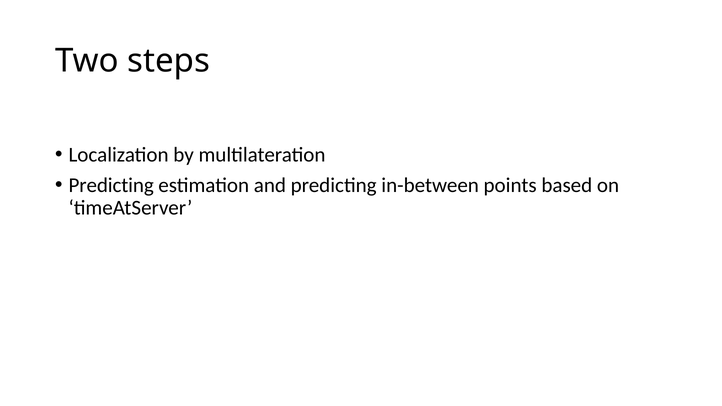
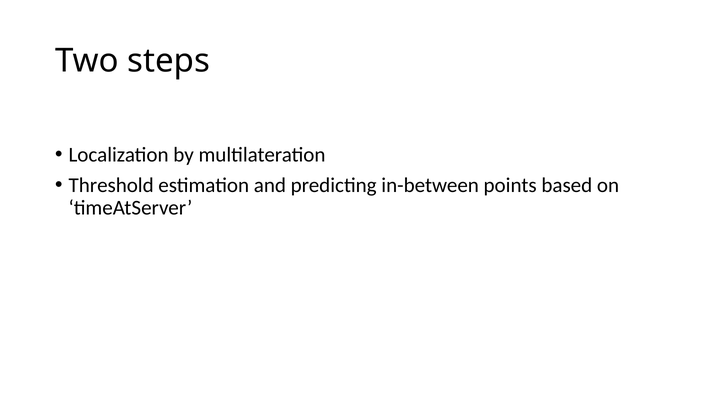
Predicting: Predicting -> Threshold (111, 185)
